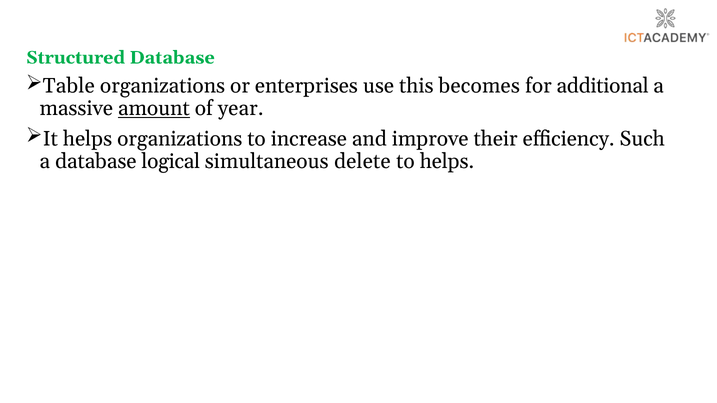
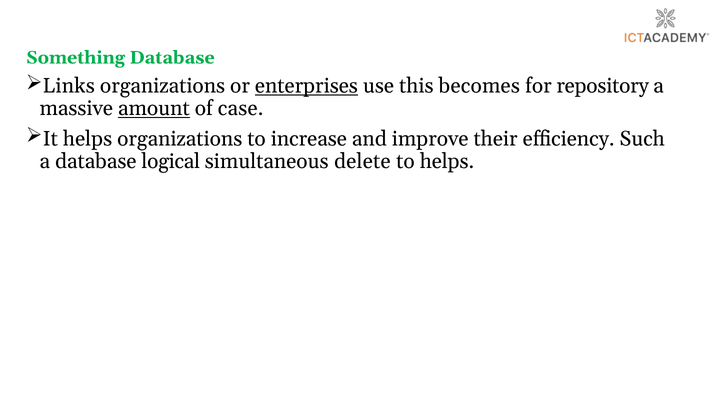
Structured: Structured -> Something (76, 58)
Table: Table -> Links (69, 86)
enterprises underline: none -> present (306, 86)
additional: additional -> repository (603, 86)
year: year -> case (241, 109)
